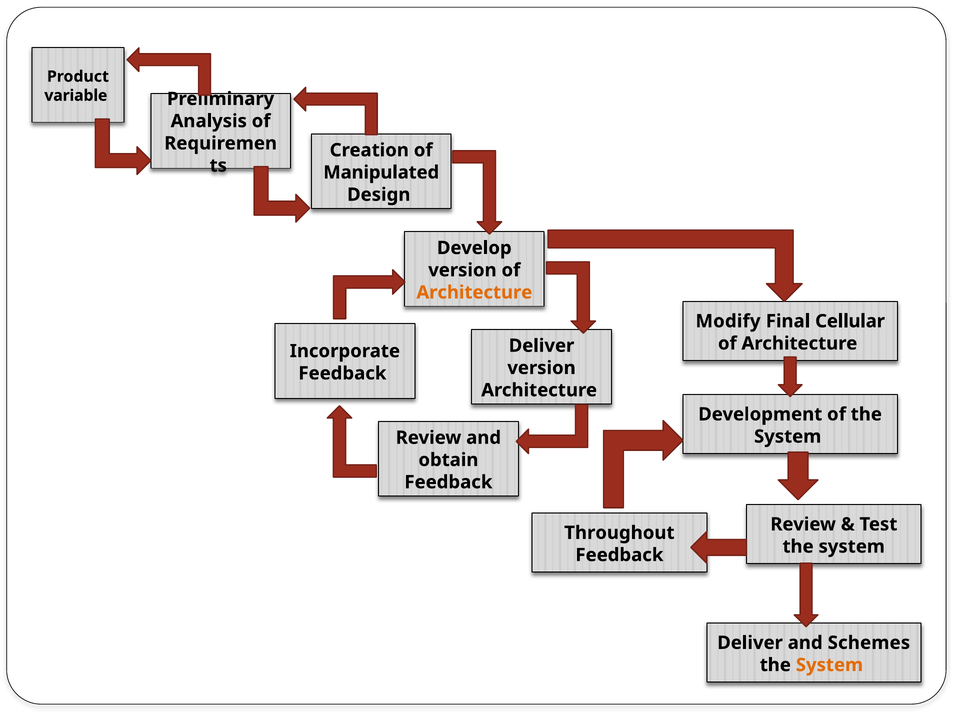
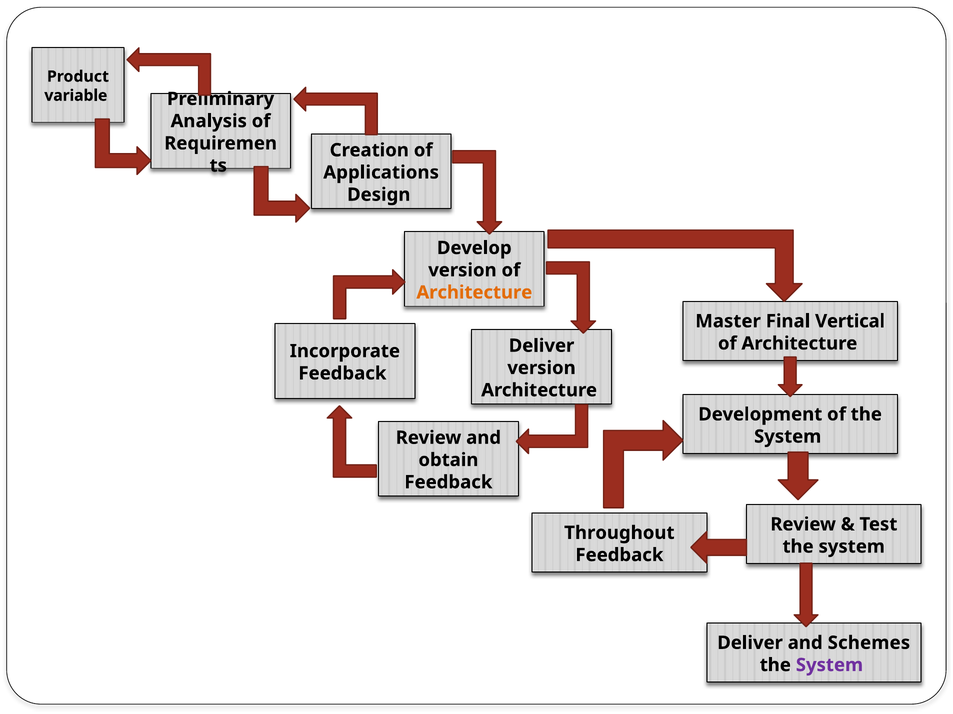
Manipulated: Manipulated -> Applications (381, 173)
Modify: Modify -> Master (728, 322)
Cellular: Cellular -> Vertical (850, 322)
System colour: orange -> purple (829, 666)
